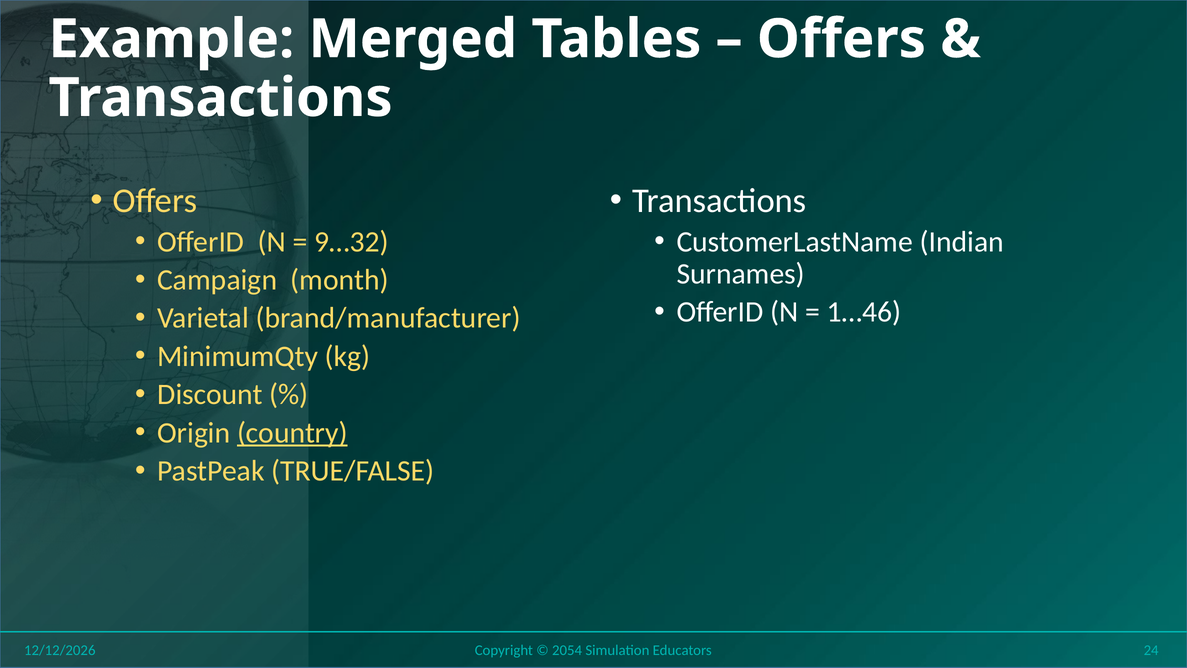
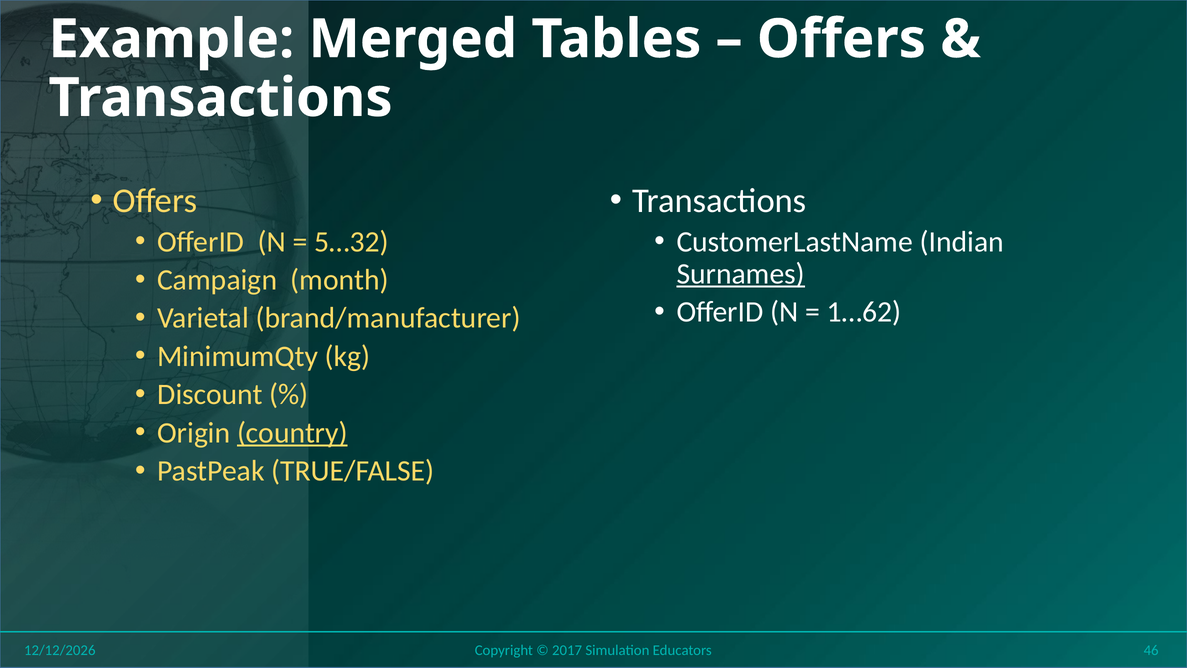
9…32: 9…32 -> 5…32 (351, 242)
Surnames underline: none -> present (741, 274)
1…46: 1…46 -> 1…62 (864, 312)
2054: 2054 -> 2017 (567, 650)
24: 24 -> 46 (1151, 650)
